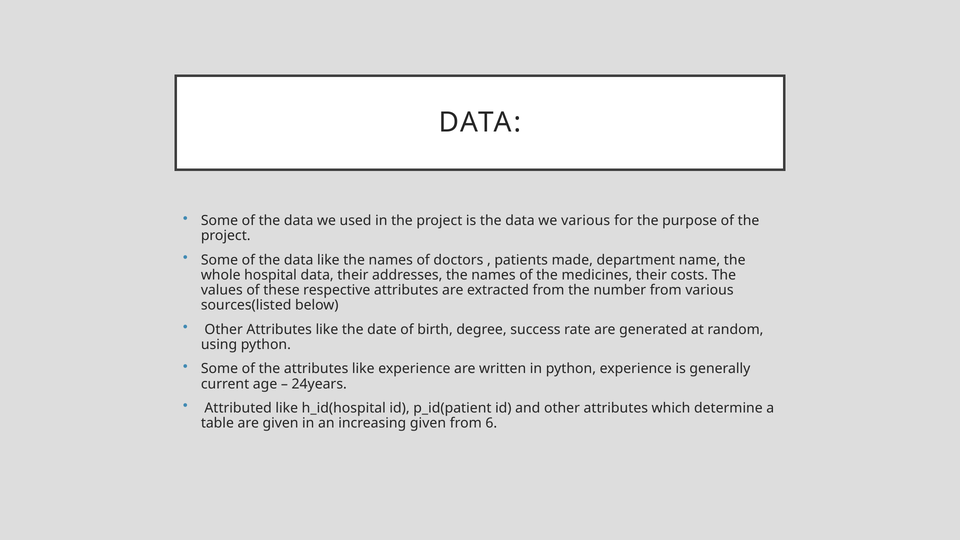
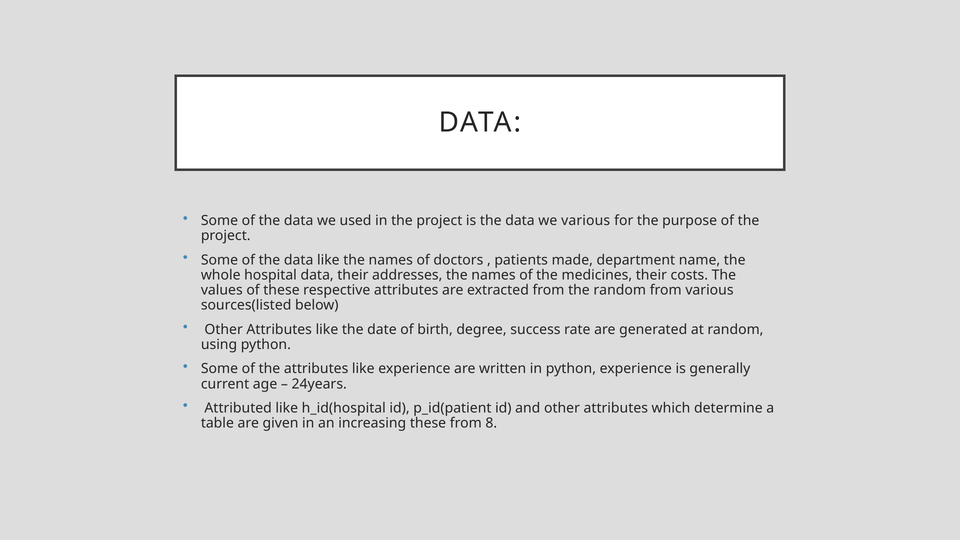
the number: number -> random (620, 290)
increasing given: given -> these (428, 423)
6: 6 -> 8 (491, 423)
